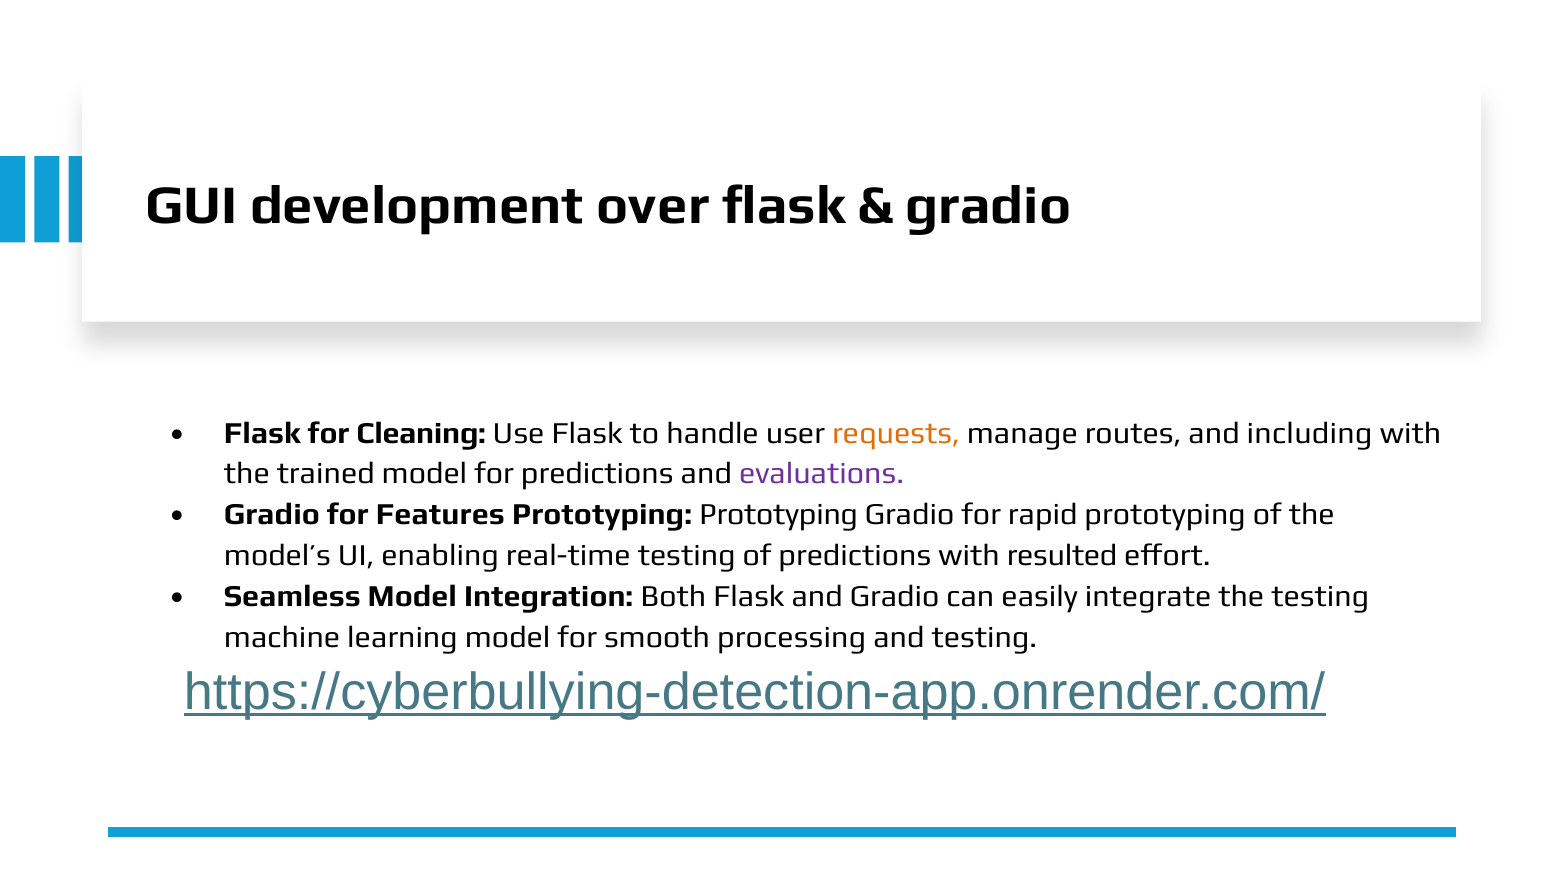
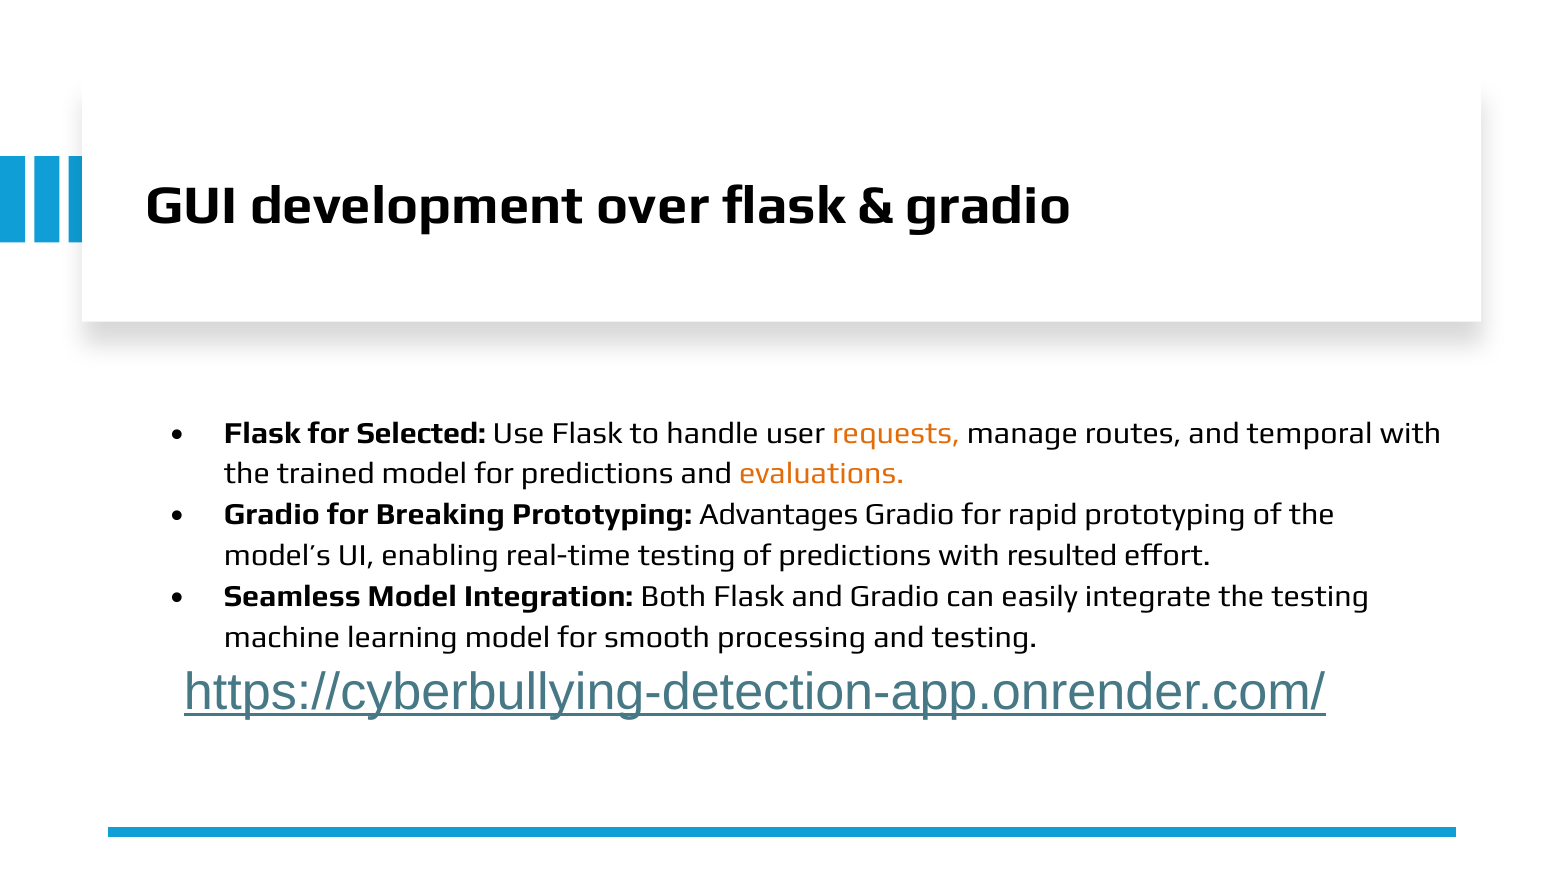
Cleaning: Cleaning -> Selected (421, 433)
including: including -> temporal (1310, 433)
evaluations colour: purple -> orange (822, 474)
Features: Features -> Breaking (440, 515)
Prototyping Prototyping: Prototyping -> Advantages (779, 515)
